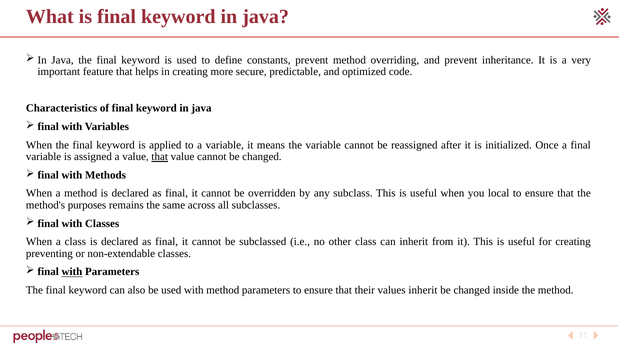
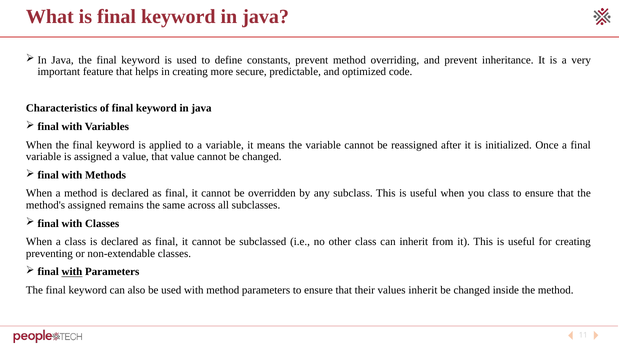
that underline: present -> none (160, 157)
you local: local -> class (499, 193)
method's purposes: purposes -> assigned (87, 205)
